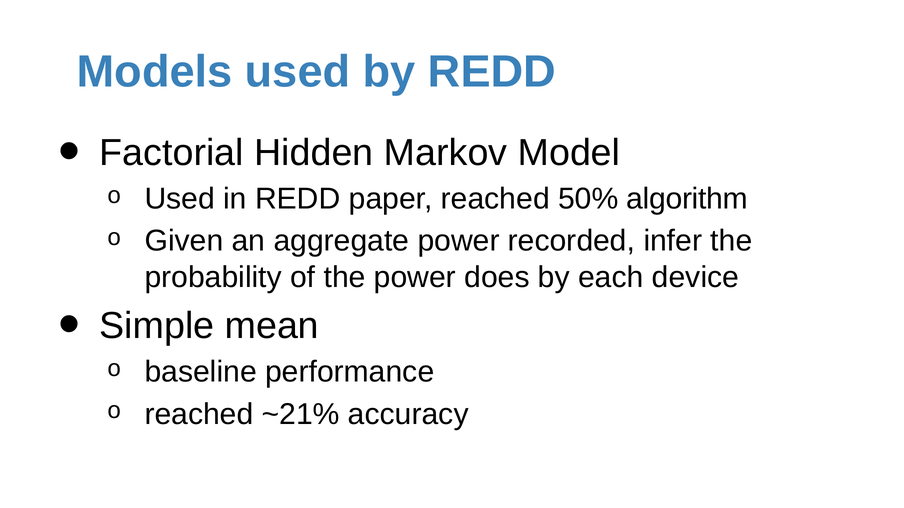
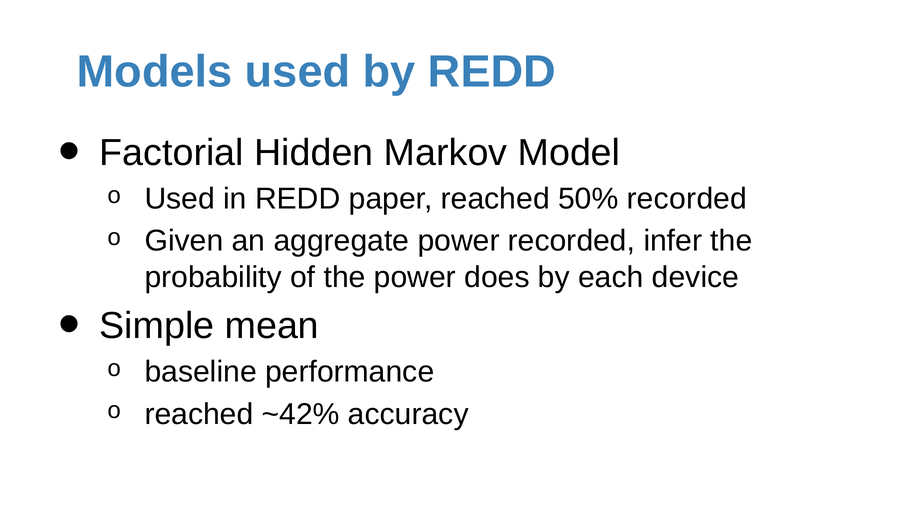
50% algorithm: algorithm -> recorded (687, 199)
~21%: ~21% -> ~42% (301, 415)
